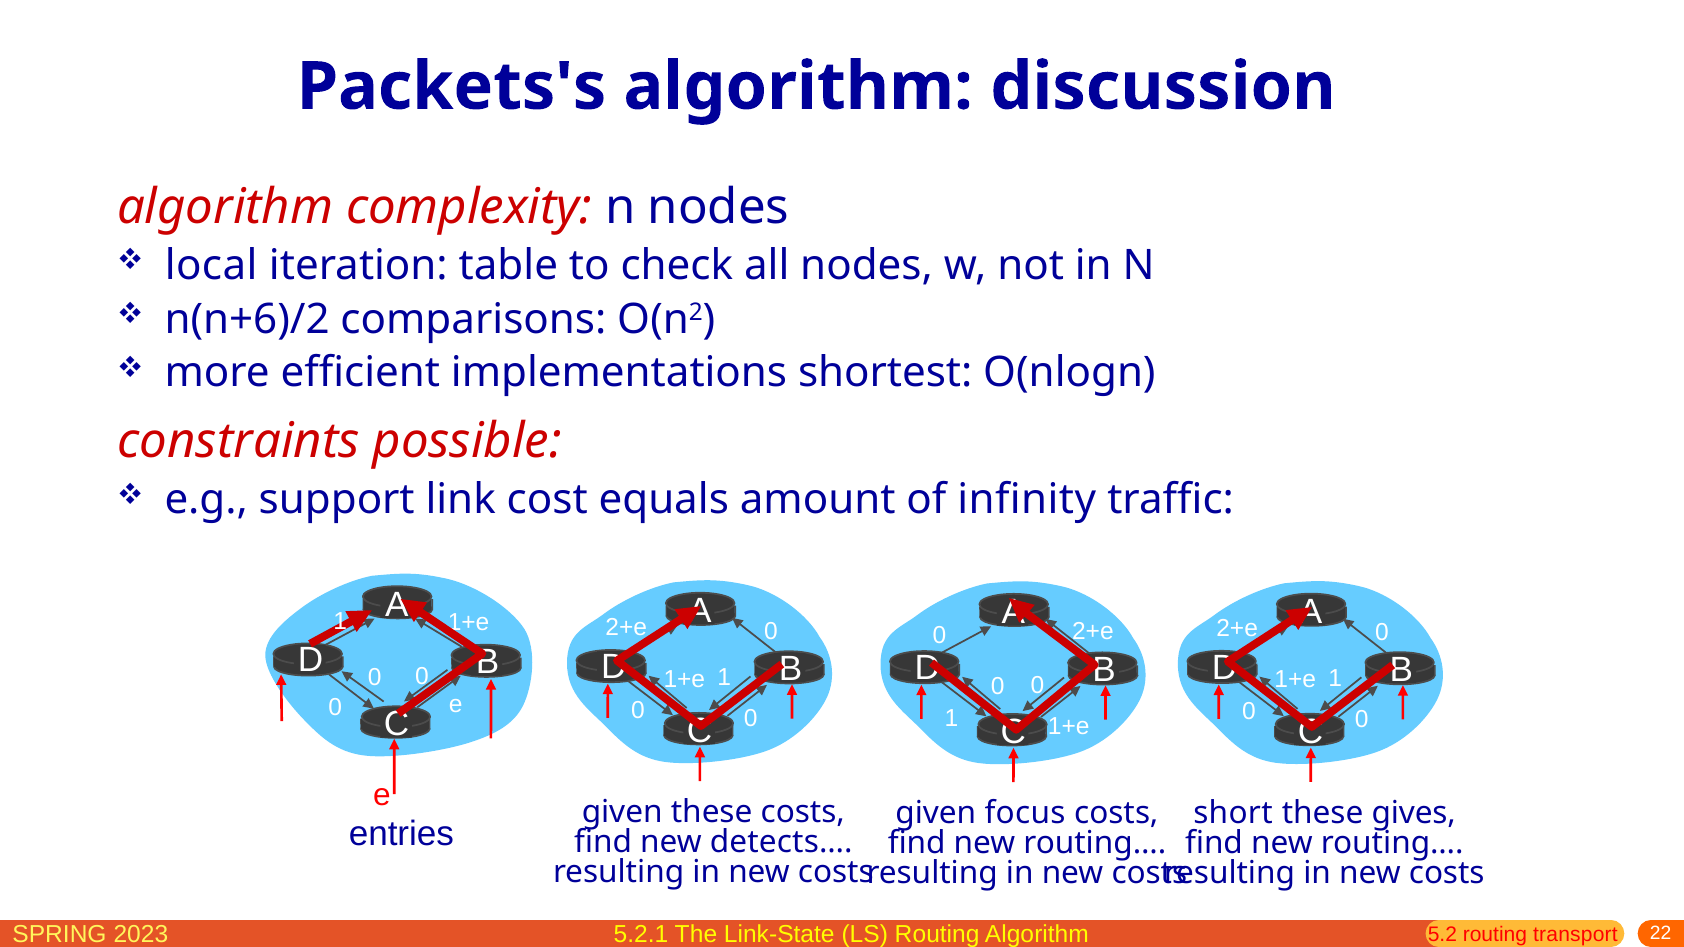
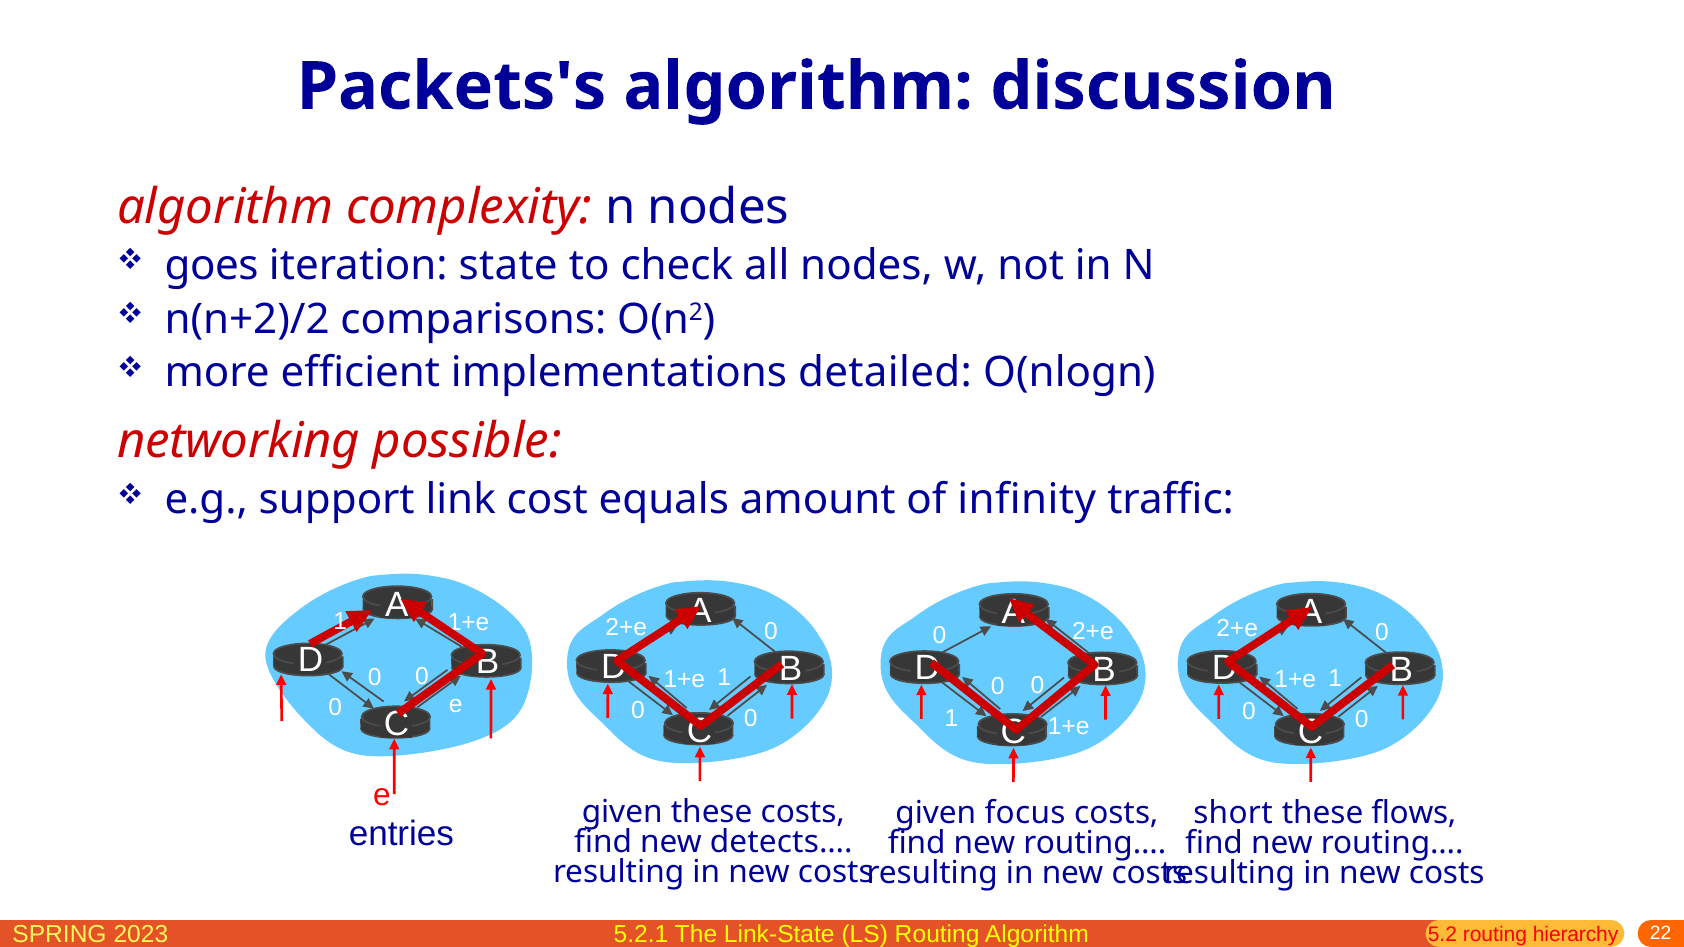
local: local -> goes (212, 265)
table: table -> state (508, 265)
n(n+6)/2: n(n+6)/2 -> n(n+2)/2 (247, 319)
shortest: shortest -> detailed (885, 373)
constraints: constraints -> networking (239, 442)
gives: gives -> flows (1414, 813)
transport: transport -> hierarchy (1576, 935)
